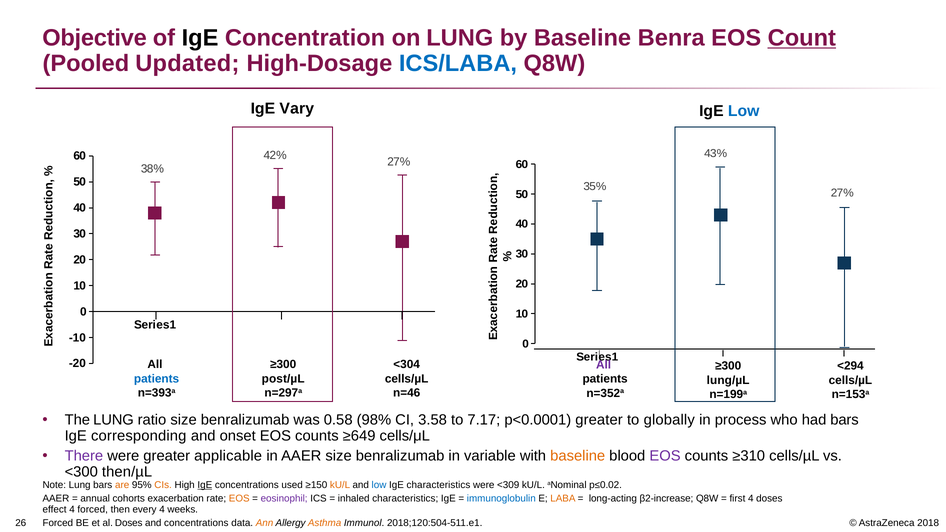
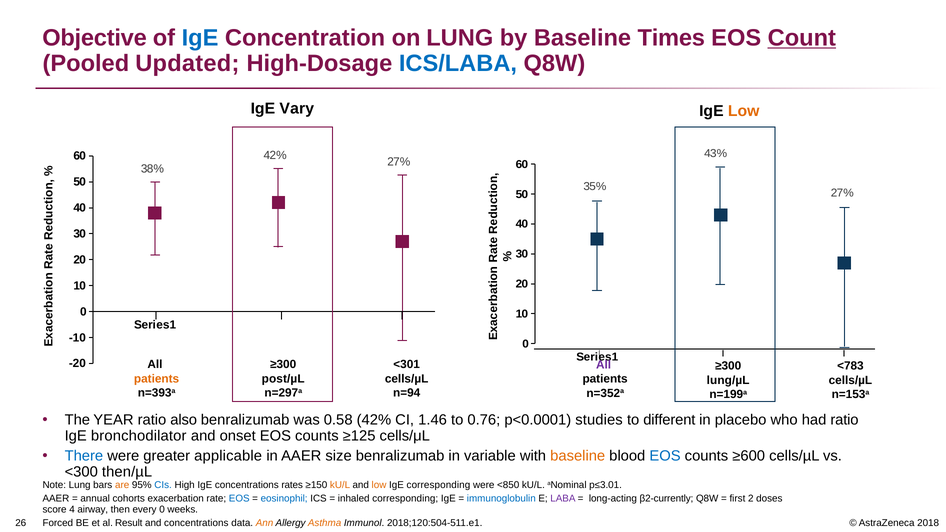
IgE colour: black -> blue (200, 38)
Benra: Benra -> Times (671, 38)
Low colour: blue -> orange (744, 111)
<304: <304 -> <301 (407, 365)
<294: <294 -> <783 (850, 366)
patients colour: blue -> orange (157, 379)
n=46: n=46 -> n=94 (407, 393)
The LUNG: LUNG -> YEAR (113, 420)
ratio size: size -> also (184, 420)
0.58 98%: 98% -> 42% (374, 420)
3.58: 3.58 -> 1.46 (433, 420)
7.17: 7.17 -> 0.76 (484, 420)
p<0.0001 greater: greater -> studies (599, 420)
globally: globally -> different (669, 420)
process: process -> placebo (741, 420)
had bars: bars -> ratio (845, 420)
corresponding: corresponding -> bronchodilator (139, 436)
≥649: ≥649 -> ≥125 (359, 436)
There colour: purple -> blue (84, 456)
EOS colour: purple -> blue (665, 456)
≥310: ≥310 -> ≥600 (749, 456)
CIs colour: orange -> blue (163, 485)
IgE underline: present -> none (205, 485)
used: used -> rates (292, 485)
low colour: blue -> orange (379, 485)
IgE characteristics: characteristics -> corresponding (438, 485)
<309: <309 -> <850 (508, 485)
p≤0.02: p≤0.02 -> p≤3.01 (606, 485)
EOS colour: orange -> blue (239, 499)
eosinophil colour: purple -> blue (284, 499)
inhaled characteristics: characteristics -> corresponding (405, 499)
LABA colour: orange -> purple (563, 499)
β2-increase: β2-increase -> β2-currently (666, 499)
first 4: 4 -> 2 (751, 499)
effect: effect -> score (55, 509)
4 forced: forced -> airway (93, 509)
every 4: 4 -> 0 (162, 509)
al Doses: Doses -> Result (129, 523)
